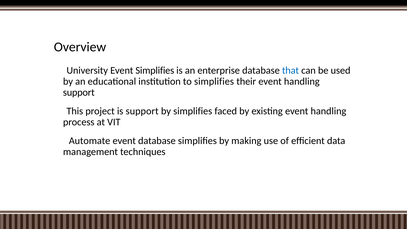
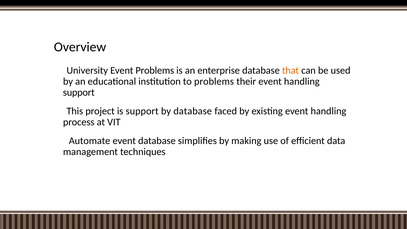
Event Simplifies: Simplifies -> Problems (155, 71)
that colour: blue -> orange (291, 71)
to simplifies: simplifies -> problems (214, 82)
by simplifies: simplifies -> database (193, 111)
